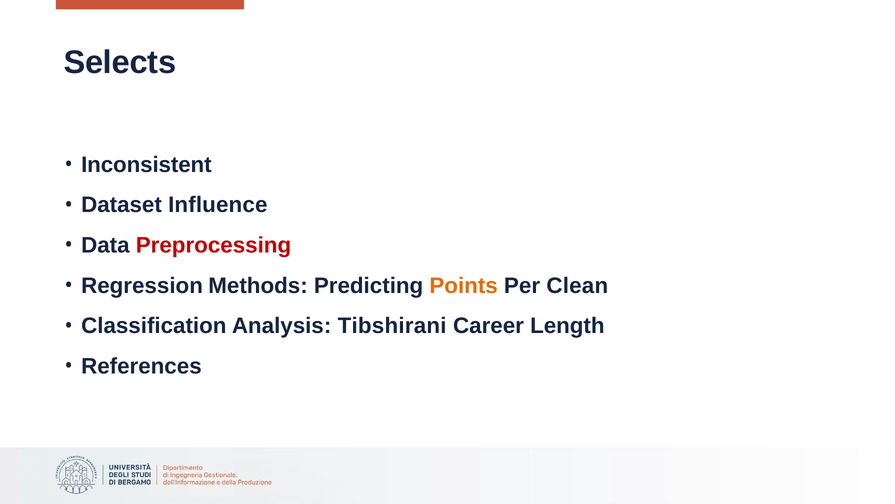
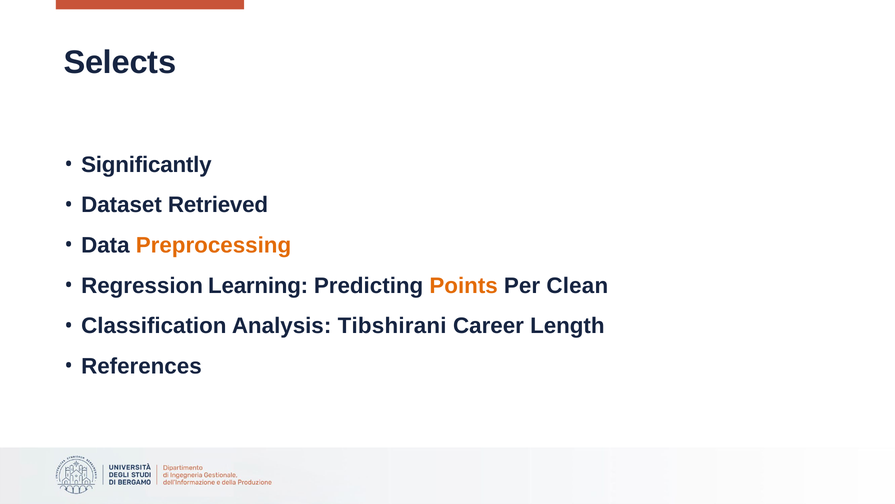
Inconsistent: Inconsistent -> Significantly (146, 164)
Influence: Influence -> Retrieved (218, 205)
Preprocessing colour: red -> orange (213, 245)
Methods: Methods -> Learning (258, 285)
